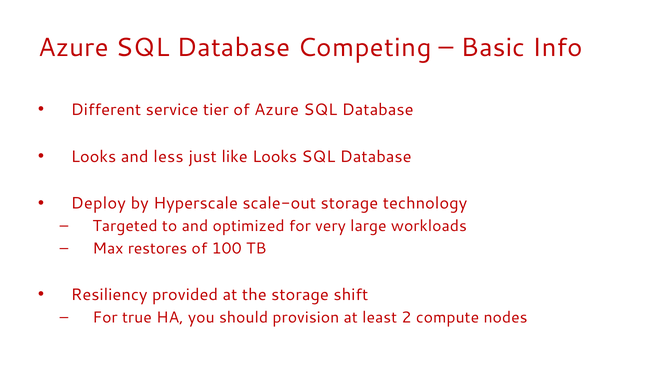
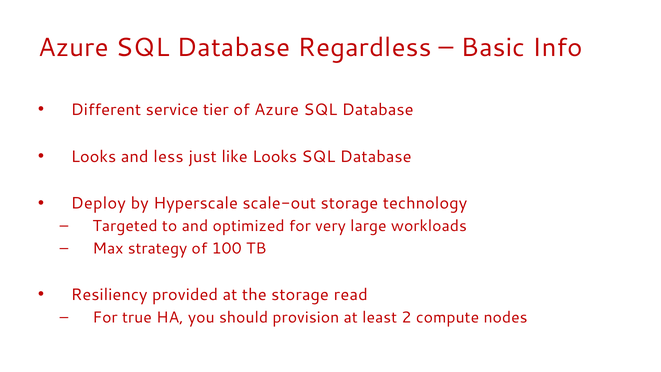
Competing: Competing -> Regardless (365, 48)
restores: restores -> strategy (157, 248)
shift: shift -> read (351, 295)
